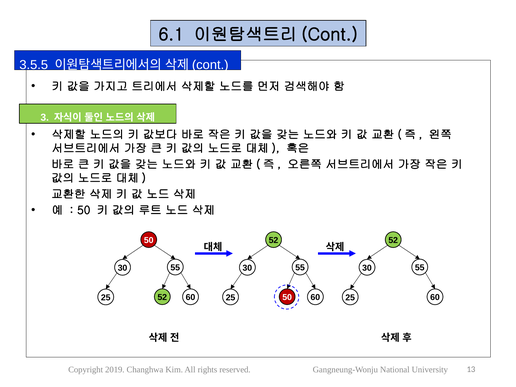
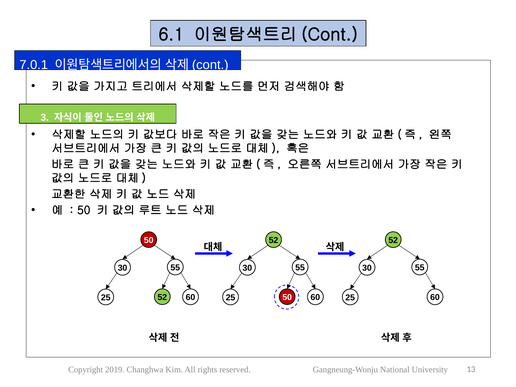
3.5.5: 3.5.5 -> 7.0.1 (34, 65)
